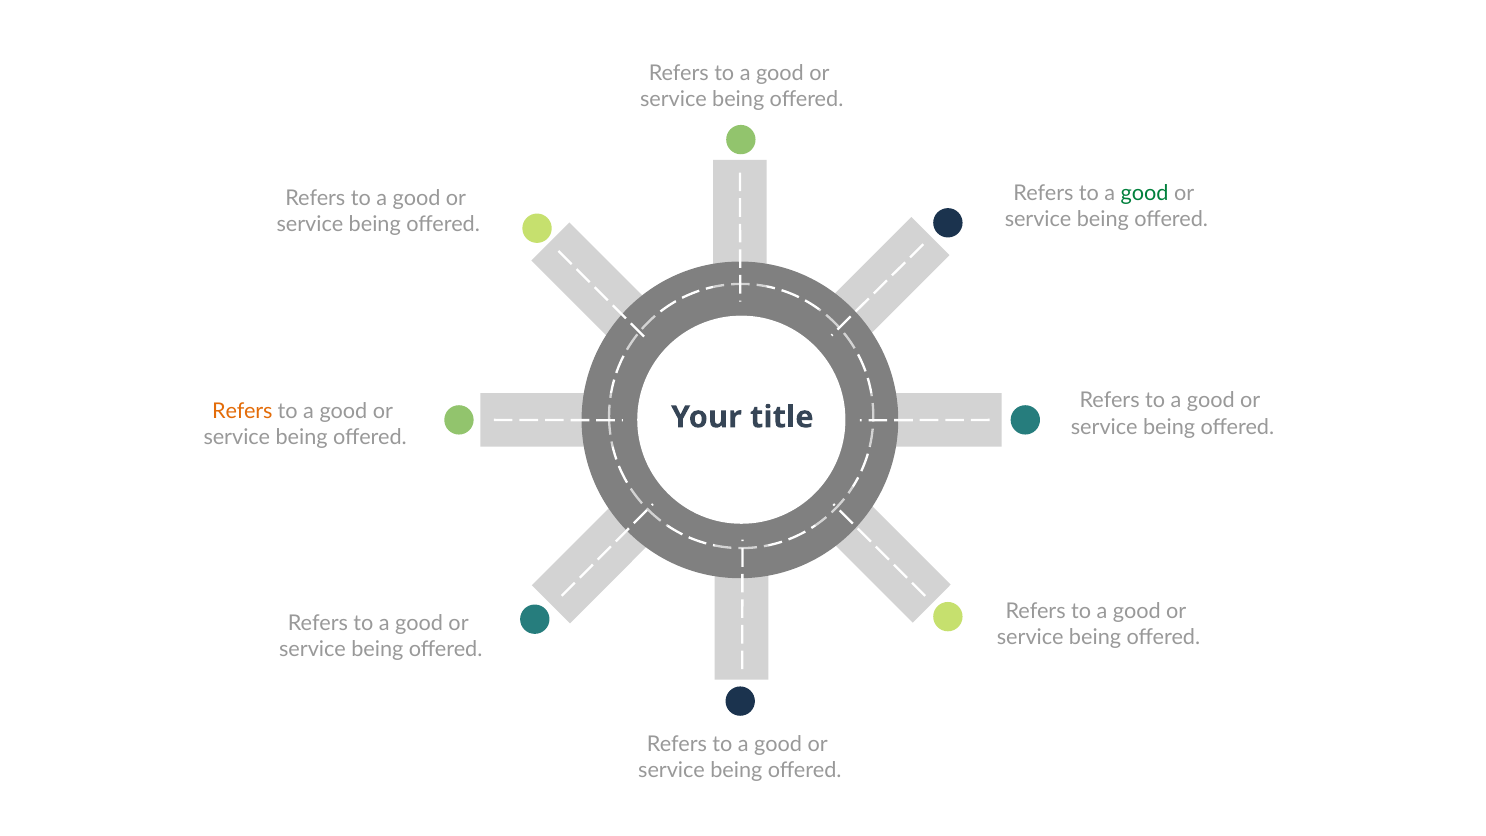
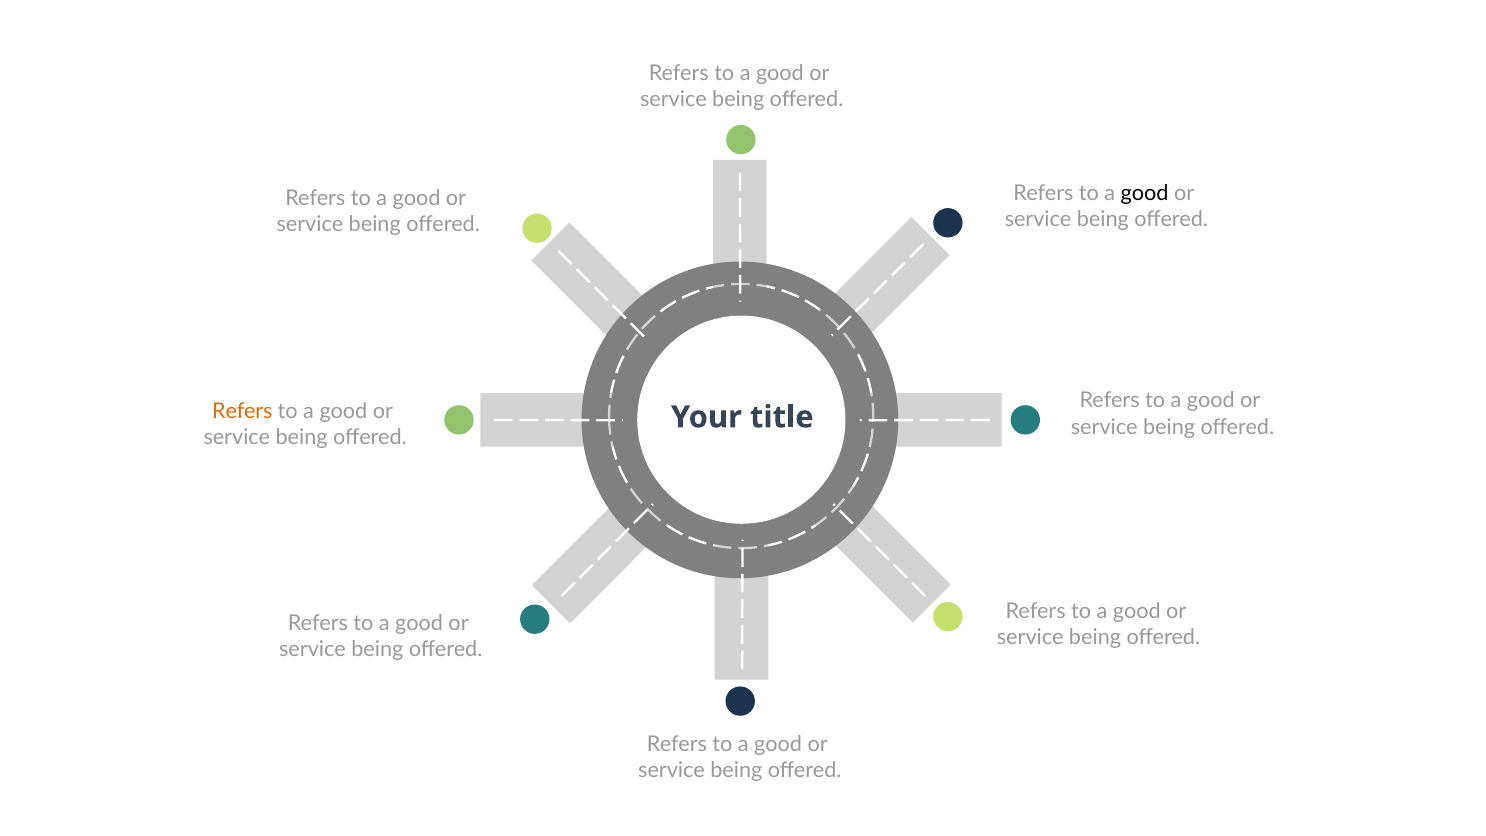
good colour: green -> black (1145, 193)
